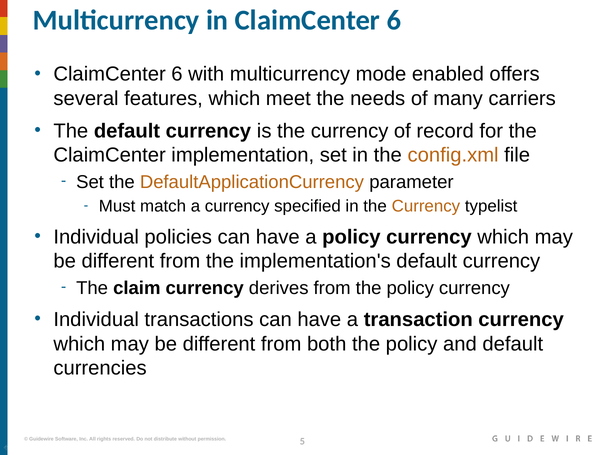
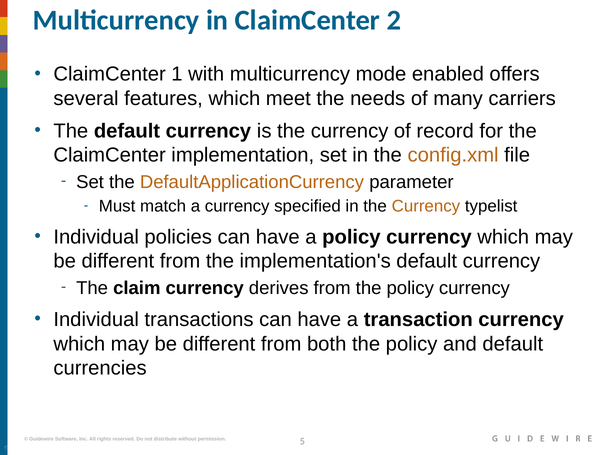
in ClaimCenter 6: 6 -> 2 (394, 21)
6: 6 -> 1 (177, 74)
